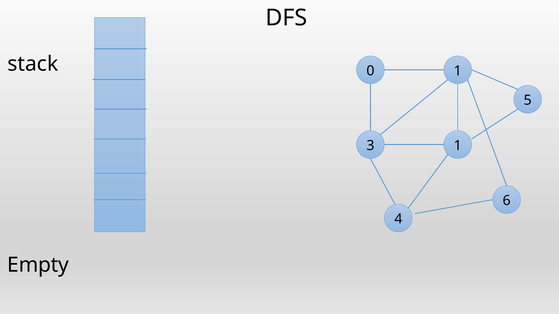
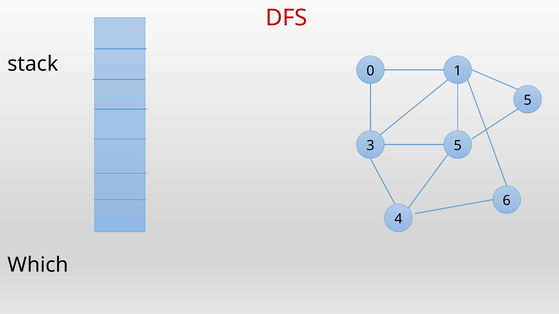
DFS colour: black -> red (286, 18)
3 1: 1 -> 5 (458, 146)
Empty: Empty -> Which (38, 265)
